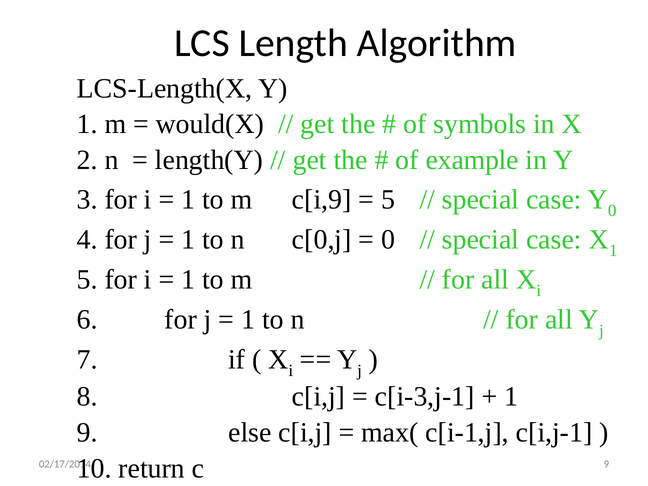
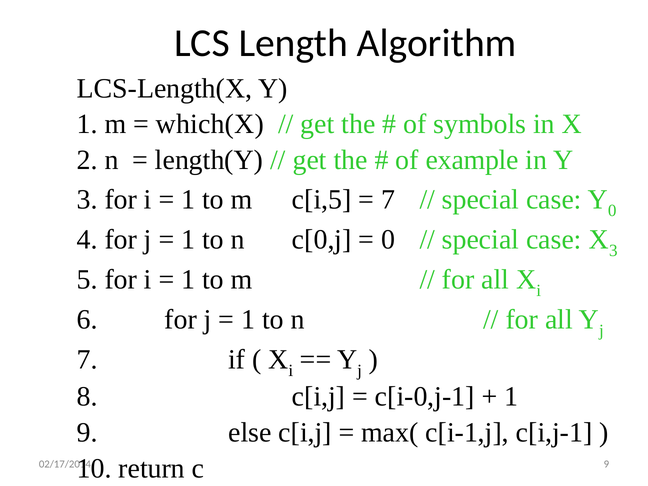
would(X: would(X -> which(X (210, 124)
c[i,9: c[i,9 -> c[i,5 (322, 199)
5: 5 -> 7 (388, 199)
X 1: 1 -> 3 (613, 250)
c[i-3,j-1: c[i-3,j-1 -> c[i-0,j-1 (425, 397)
